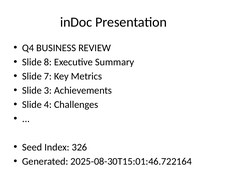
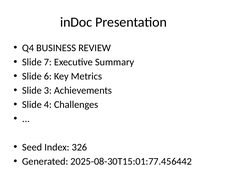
8: 8 -> 7 (48, 62)
7: 7 -> 6 (48, 76)
2025-08-30T15:01:46.722164: 2025-08-30T15:01:46.722164 -> 2025-08-30T15:01:77.456442 (131, 161)
